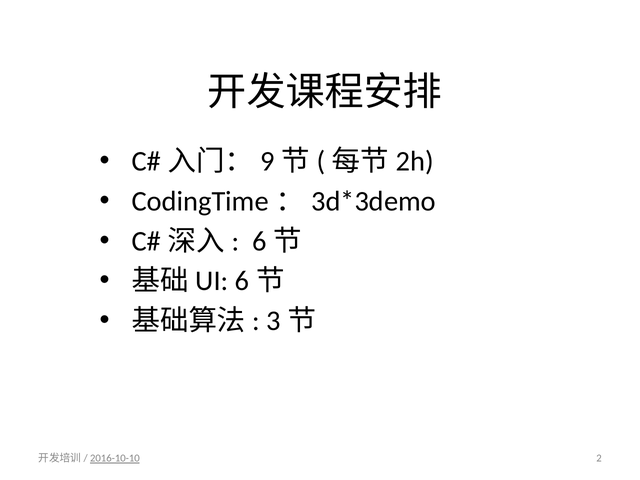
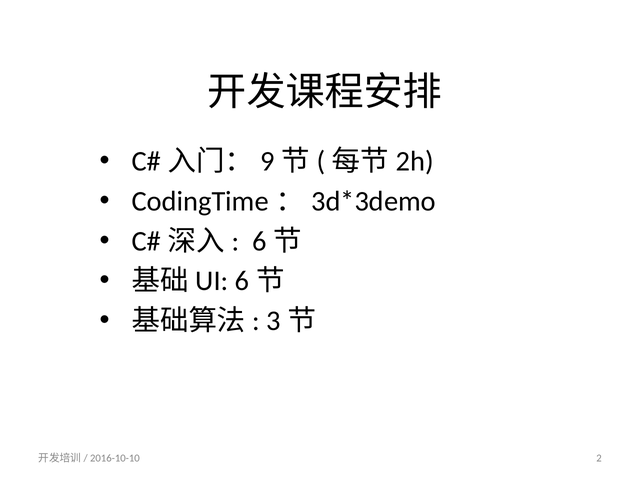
2016-10-10 underline: present -> none (115, 458)
